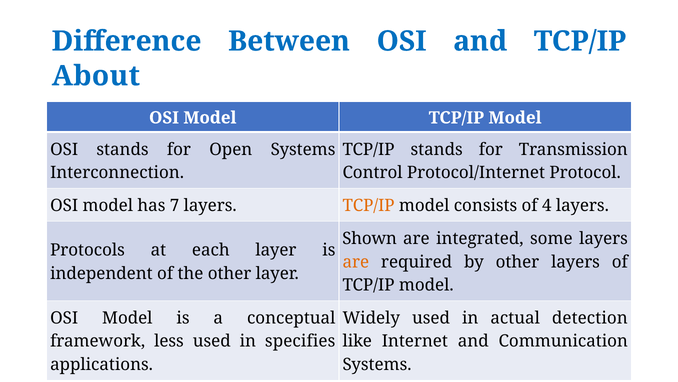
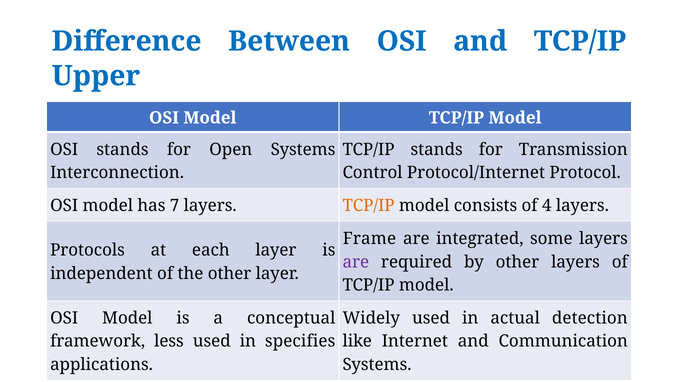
About: About -> Upper (96, 76)
Shown: Shown -> Frame (369, 238)
are colour: orange -> purple (356, 262)
